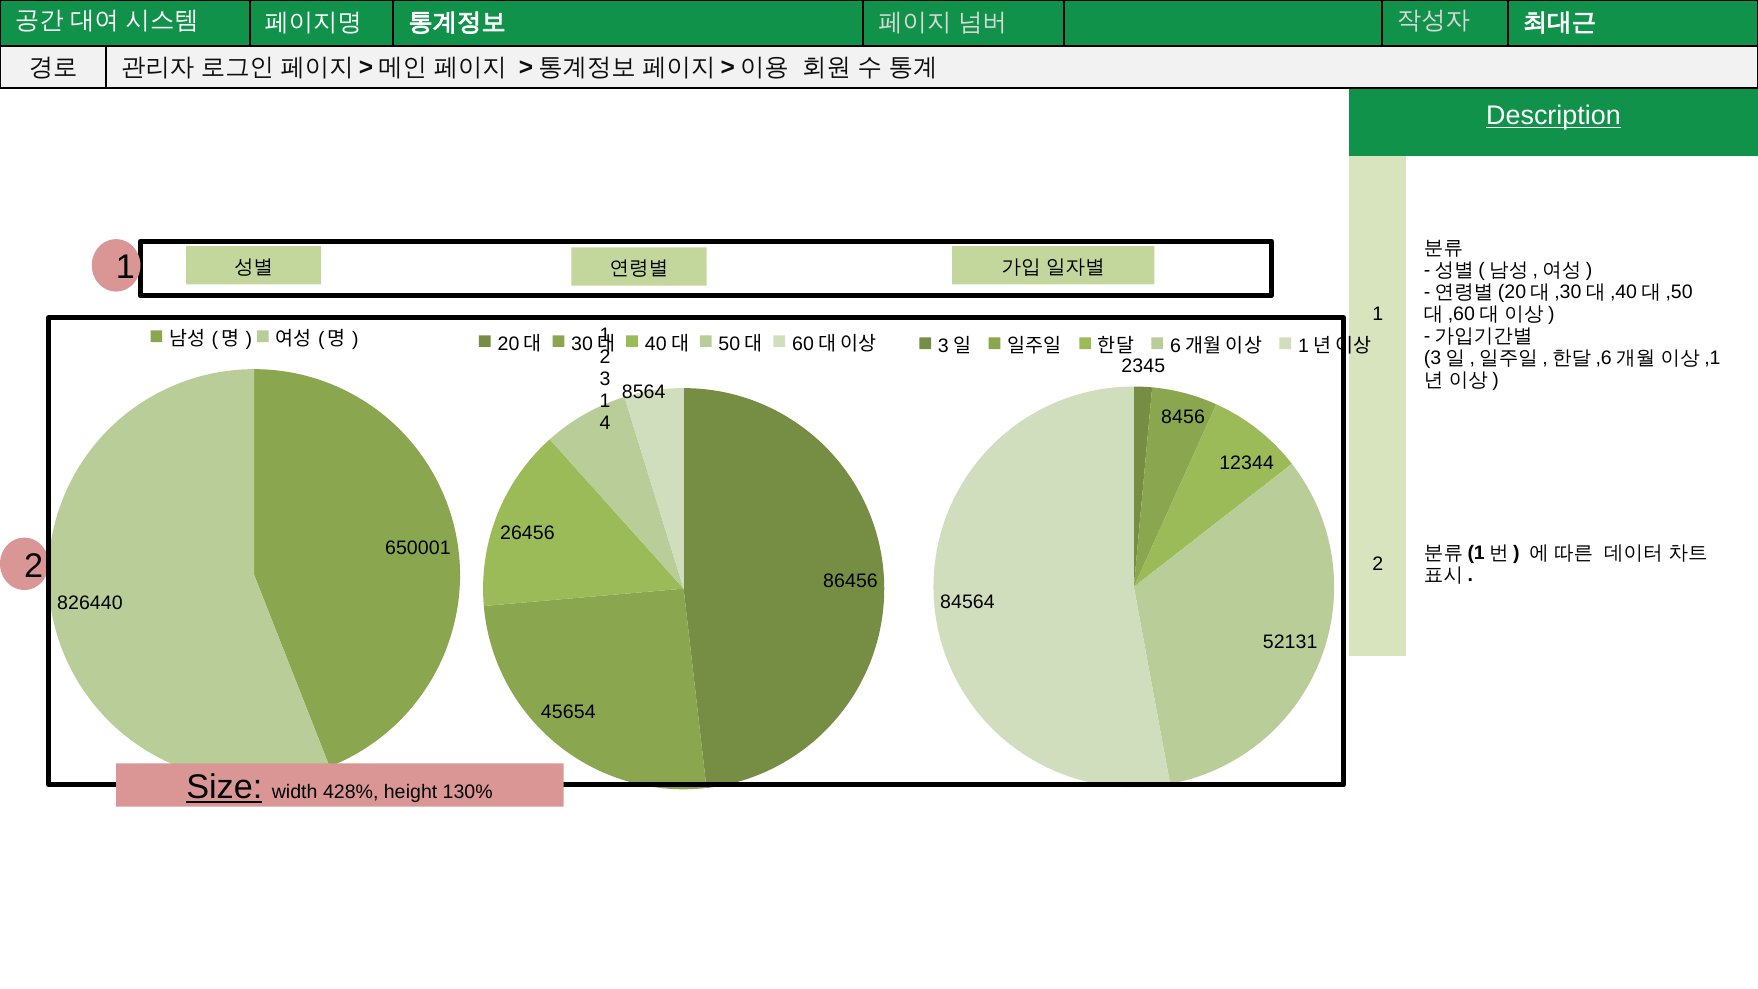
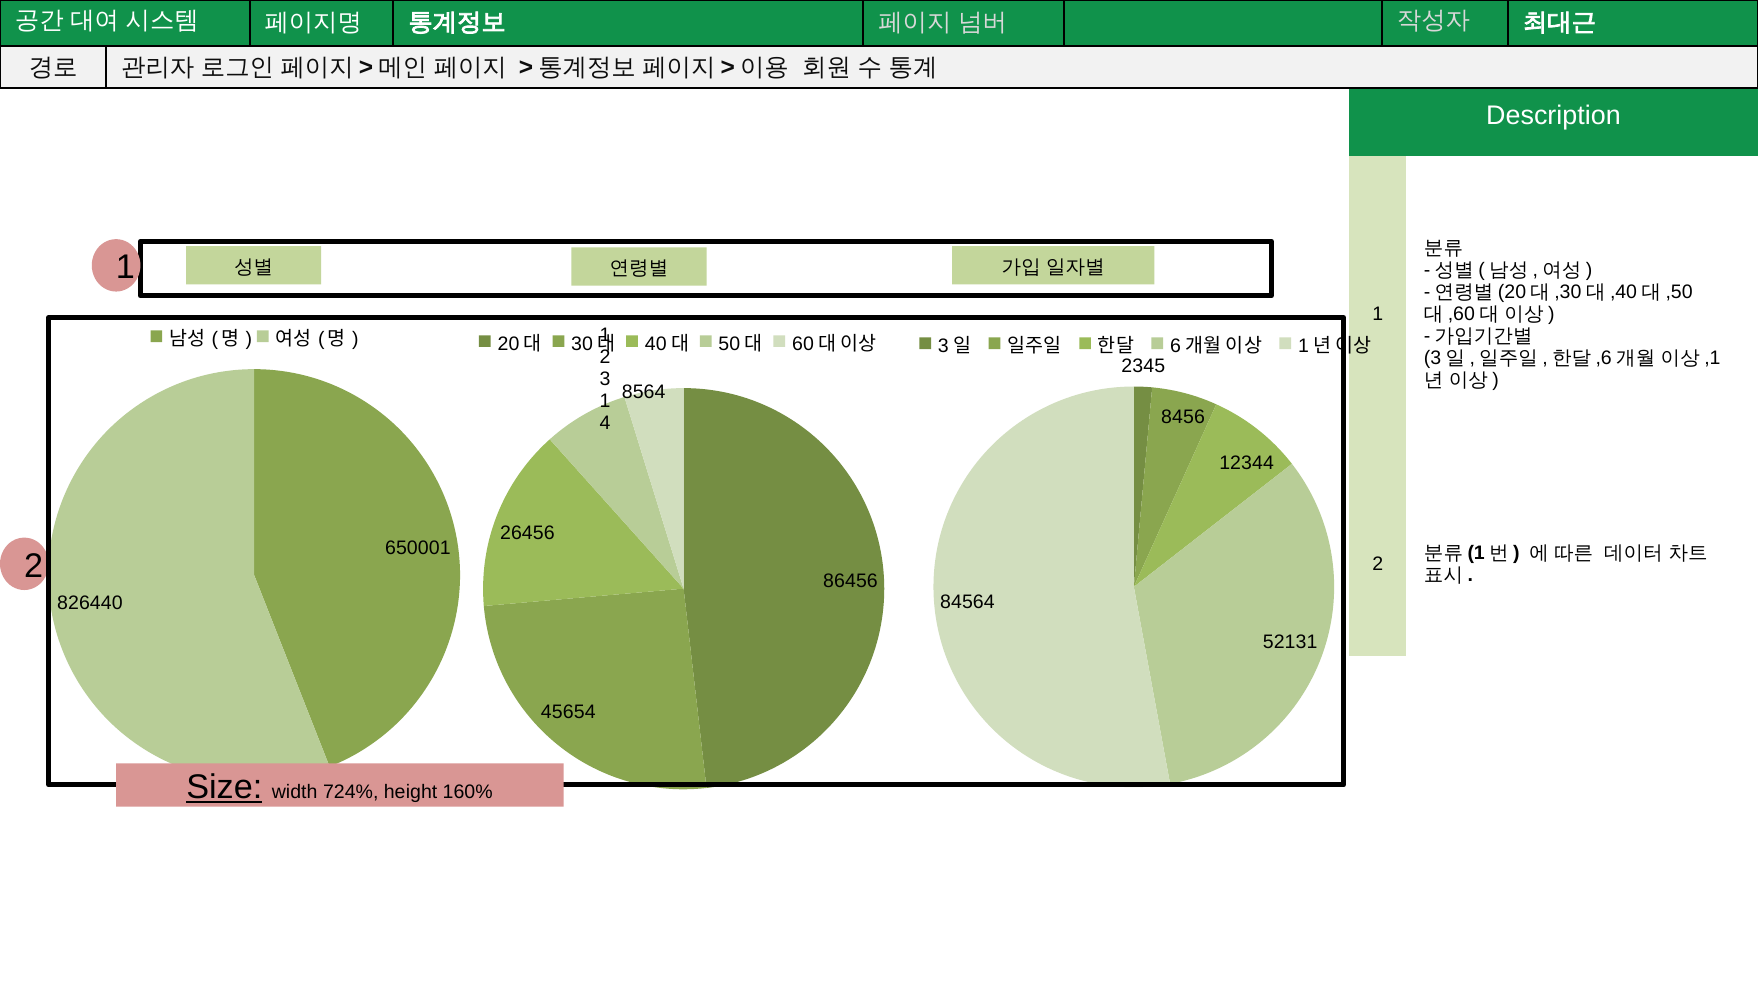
Description underline: present -> none (1553, 116)
428%: 428% -> 724% (351, 792)
130%: 130% -> 160% (468, 792)
